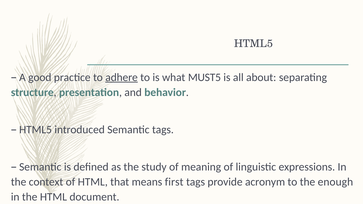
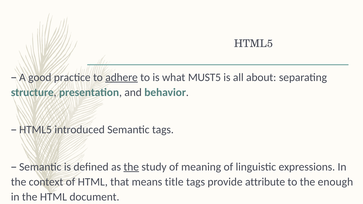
the underline: none -> present (131, 167)
first: first -> title (174, 182)
acronym: acronym -> attribute (265, 182)
